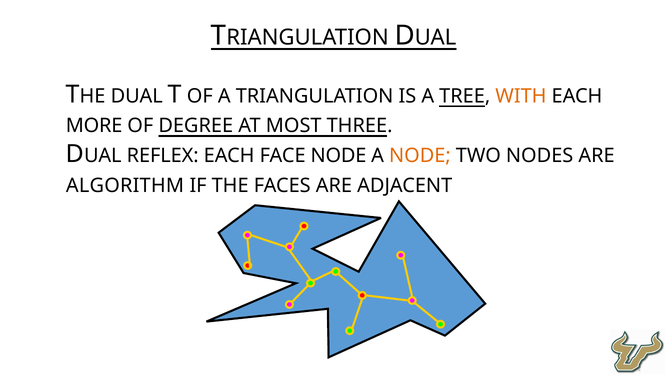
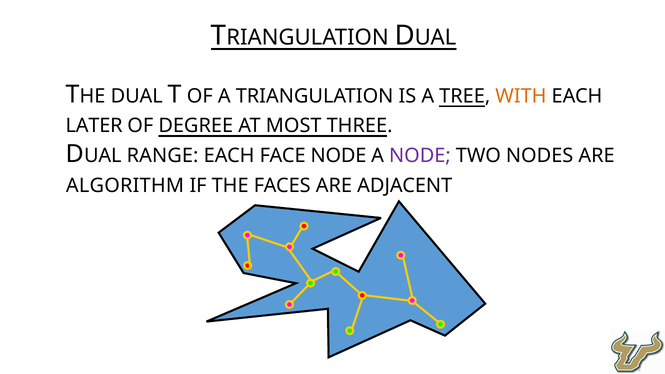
MORE: MORE -> LATER (94, 126)
REFLEX: REFLEX -> RANGE (163, 156)
NODE colour: orange -> purple (420, 156)
